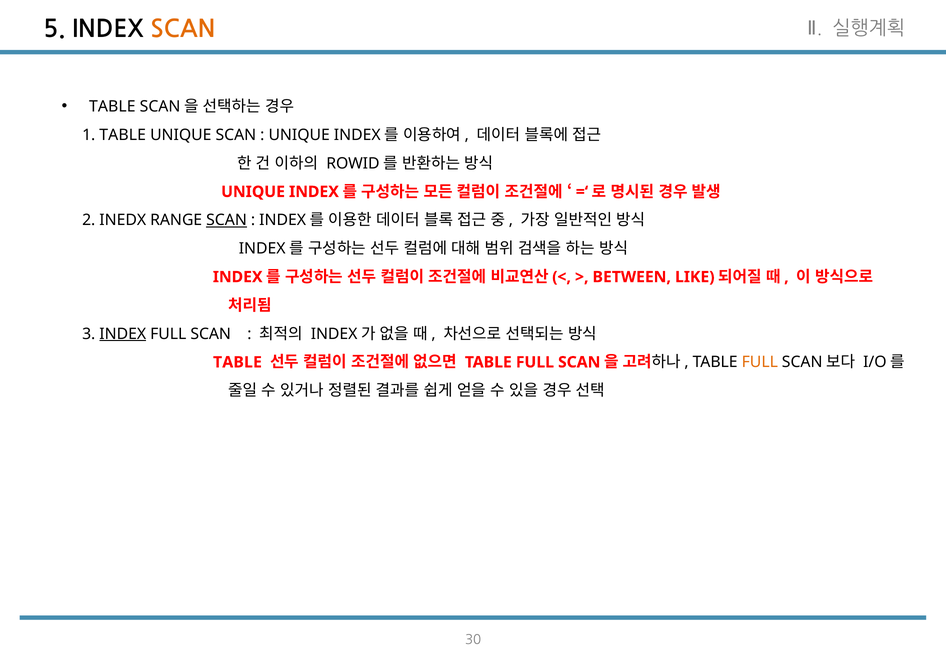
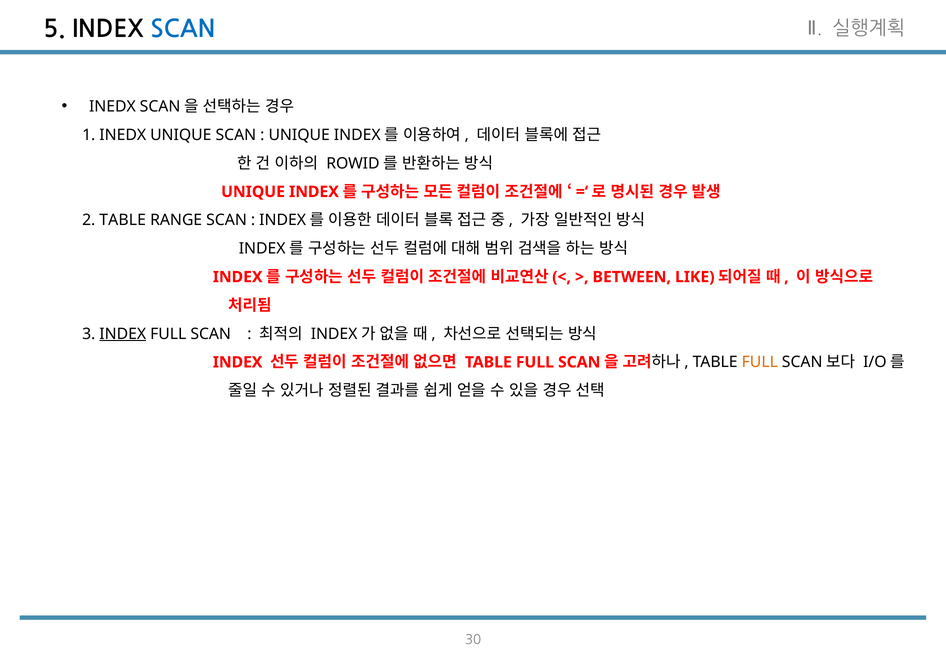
SCAN colour: orange -> blue (183, 29)
TABLE: TABLE -> INEDX (112, 107)
1 TABLE: TABLE -> INEDX (123, 135)
2 INEDX: INEDX -> TABLE (123, 220)
SCAN underline: present -> none (227, 220)
TABLE: TABLE -> INDEX (238, 362)
